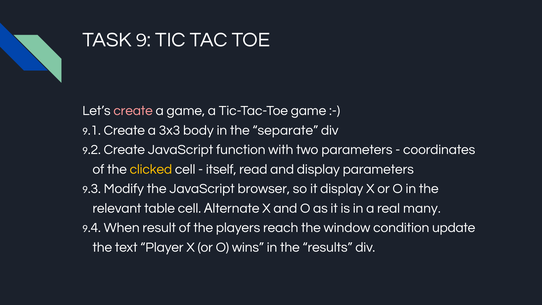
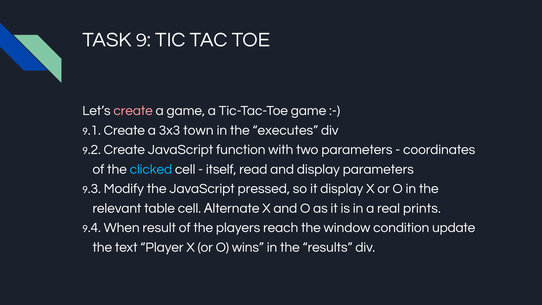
body: body -> town (198, 130)
separate: separate -> executes (285, 130)
clicked colour: yellow -> light blue (151, 169)
browser: browser -> pressed (264, 189)
many: many -> prints (422, 208)
